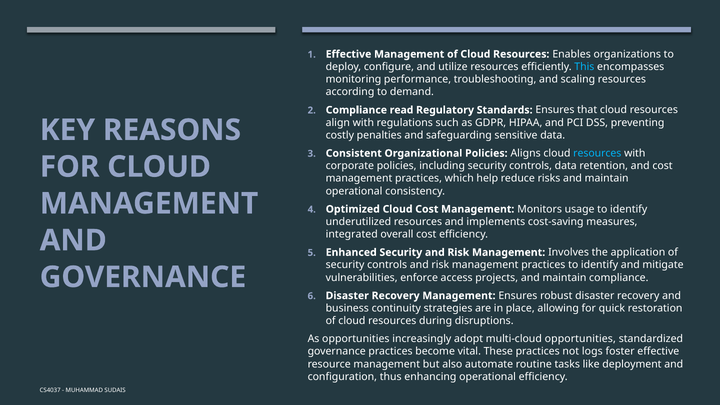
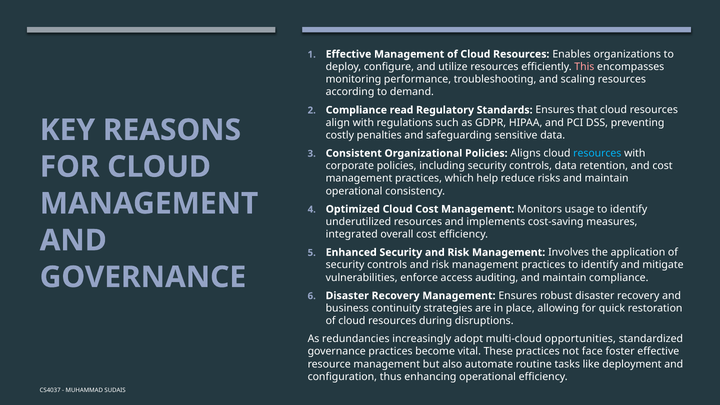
This colour: light blue -> pink (584, 67)
projects: projects -> auditing (497, 278)
As opportunities: opportunities -> redundancies (356, 339)
logs: logs -> face (592, 352)
